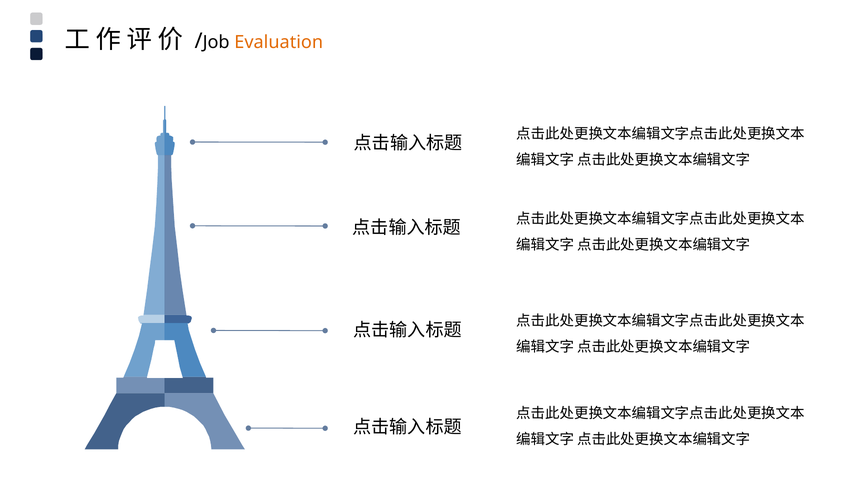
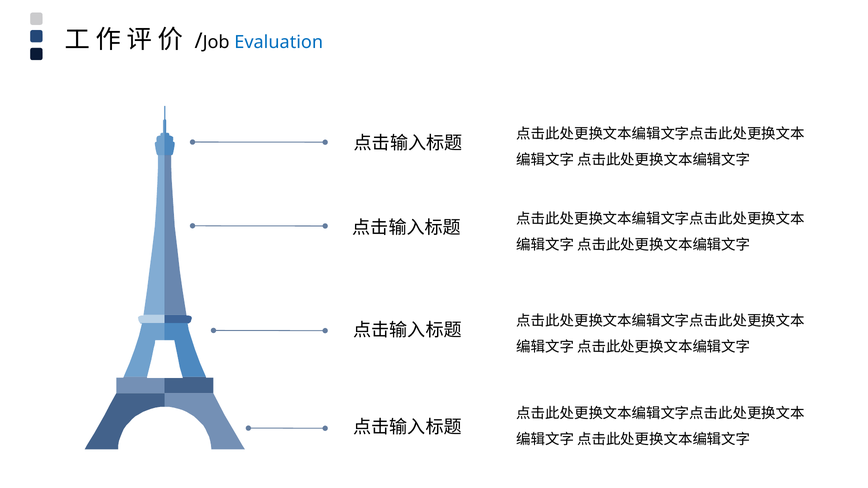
Evaluation colour: orange -> blue (279, 42)
